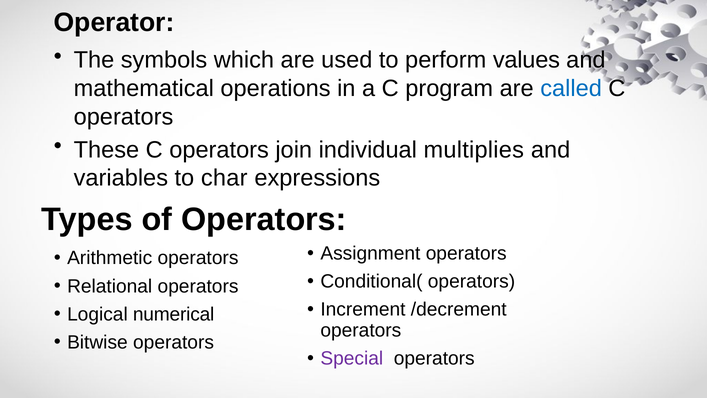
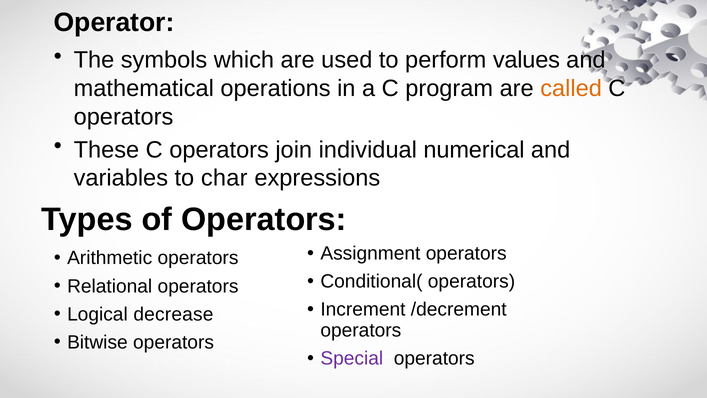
called colour: blue -> orange (571, 88)
multiplies: multiplies -> numerical (474, 150)
numerical: numerical -> decrease (173, 314)
